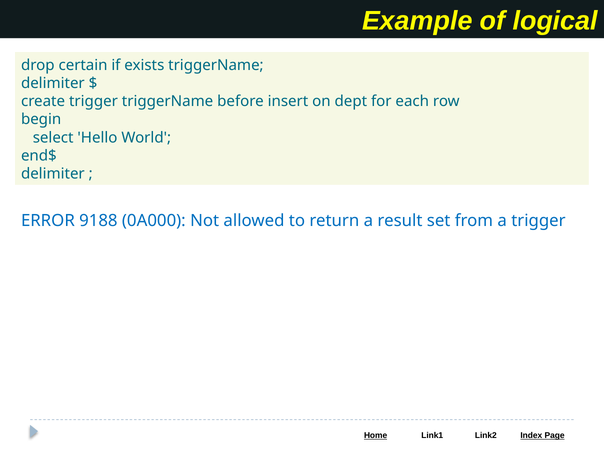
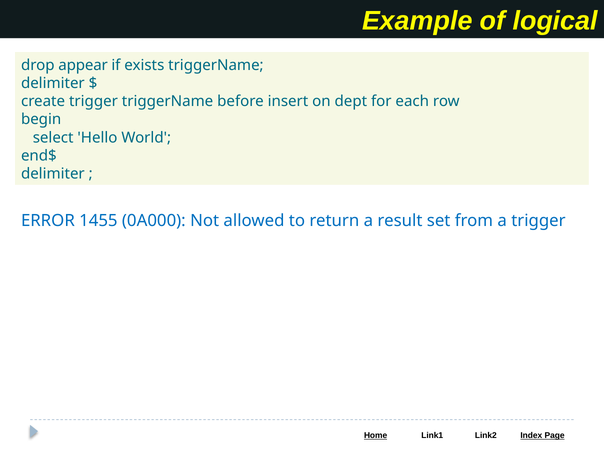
certain: certain -> appear (83, 65)
9188: 9188 -> 1455 (98, 221)
